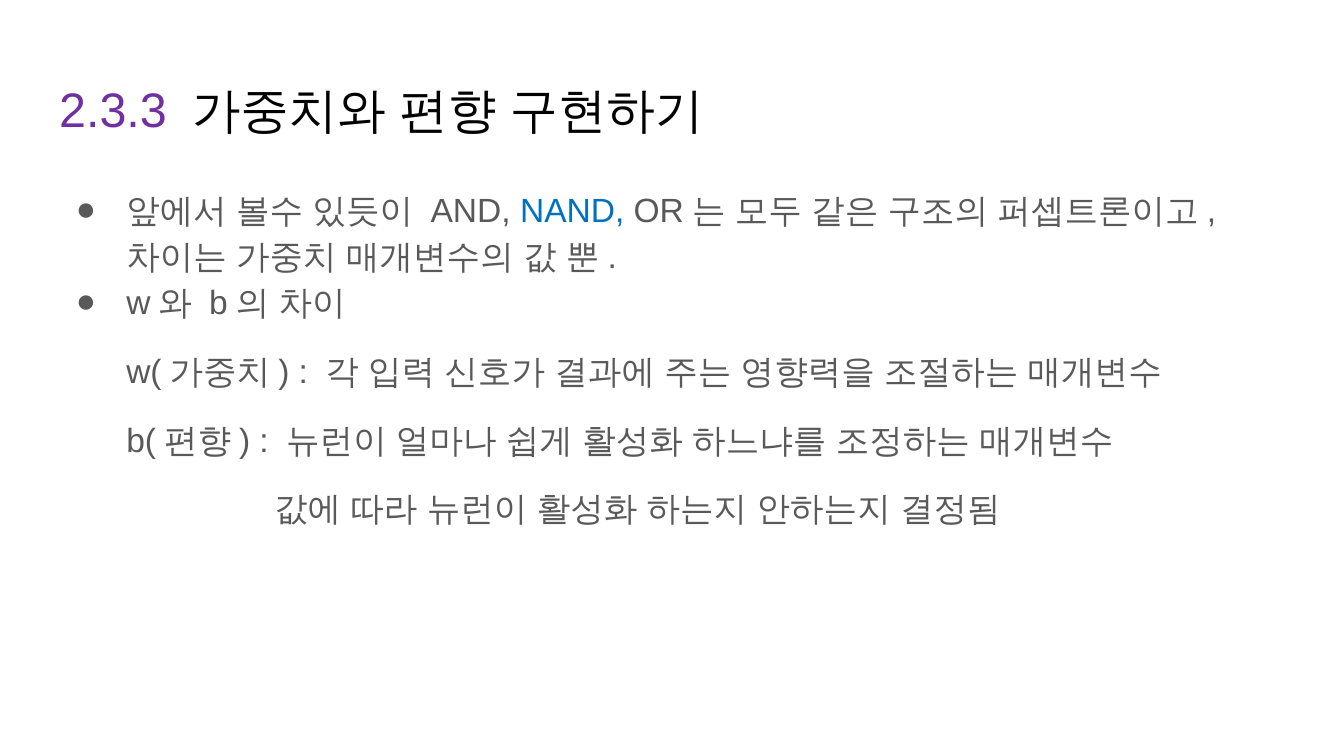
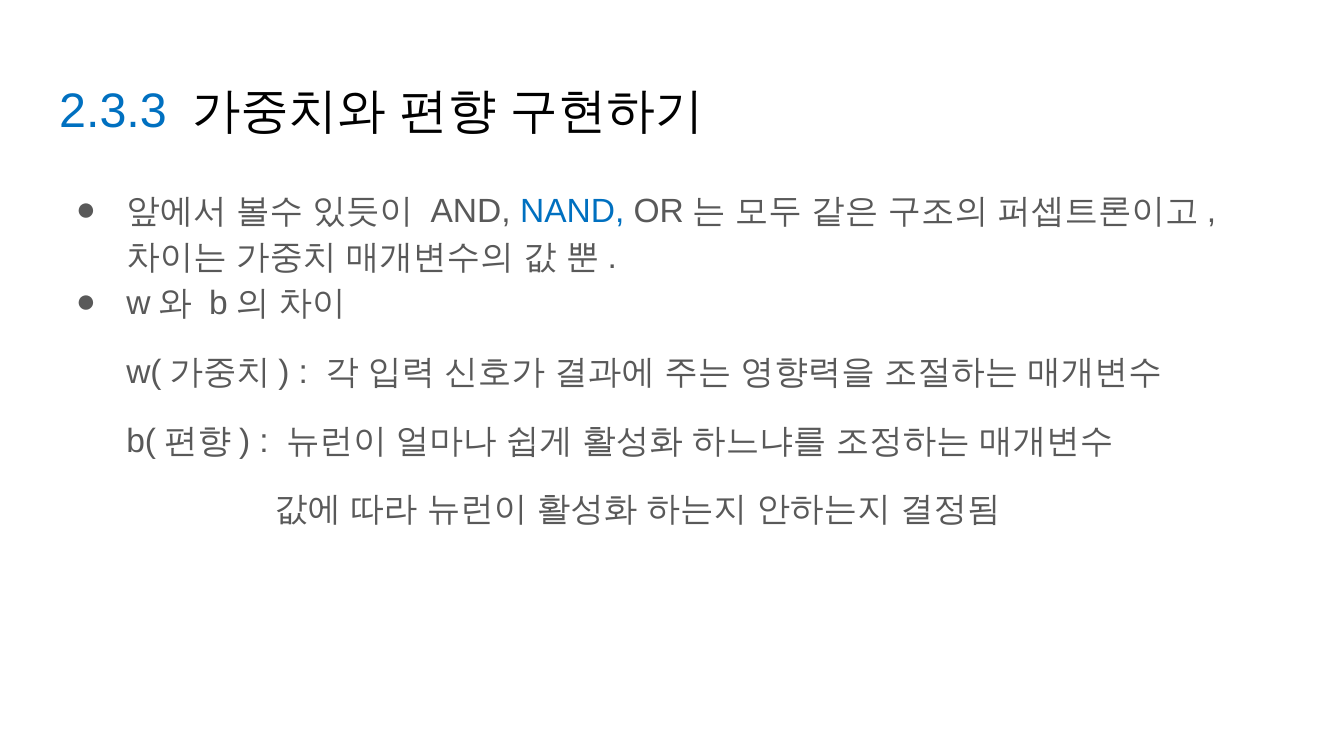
2.3.3 colour: purple -> blue (113, 111)
